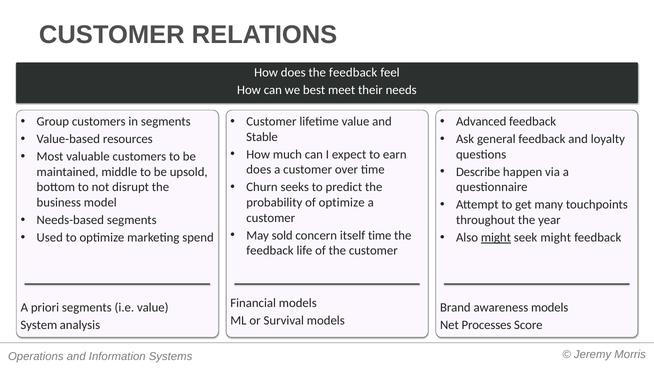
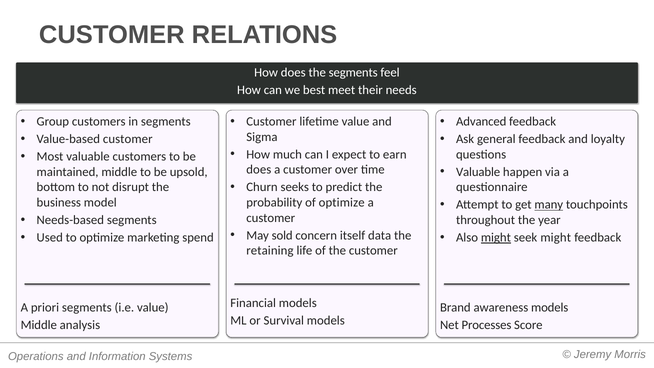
does the feedback: feedback -> segments (353, 73)
Stable: Stable -> Sigma (262, 137)
Value-based resources: resources -> customer (128, 139)
Describe: Describe -> Valuable (478, 172)
many underline: none -> present (549, 205)
itself time: time -> data (380, 235)
feedback: feedback -> retaining (270, 251)
System: System -> Middle (39, 325)
